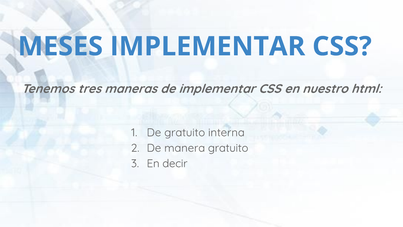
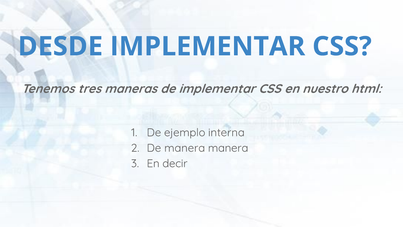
MESES: MESES -> DESDE (60, 46)
De gratuito: gratuito -> ejemplo (185, 132)
manera gratuito: gratuito -> manera (228, 148)
